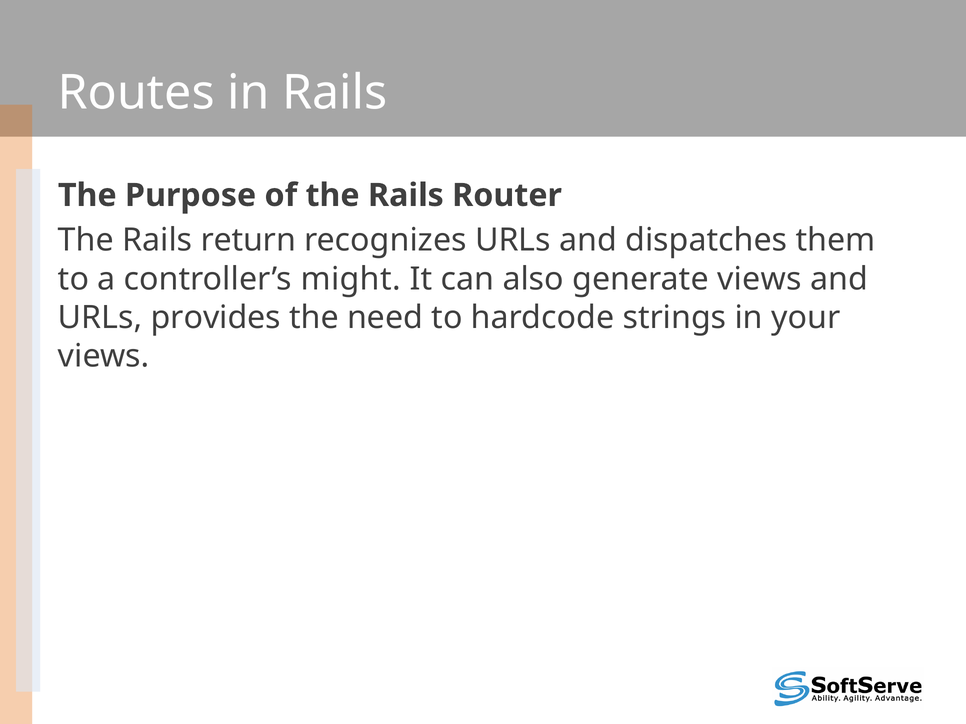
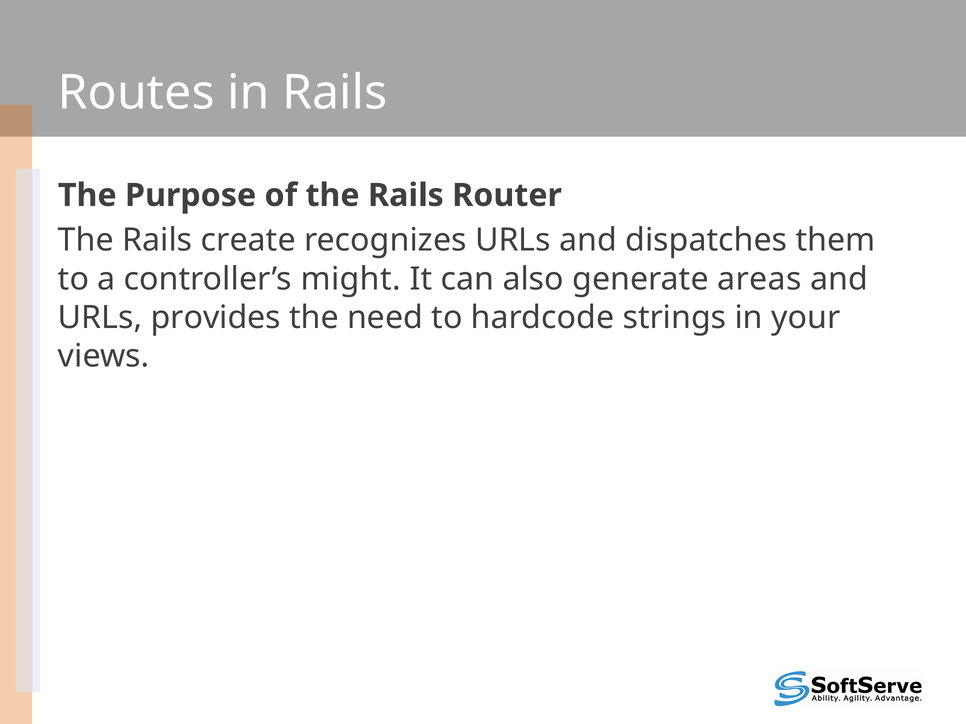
return: return -> create (248, 241)
generate views: views -> areas (759, 279)
